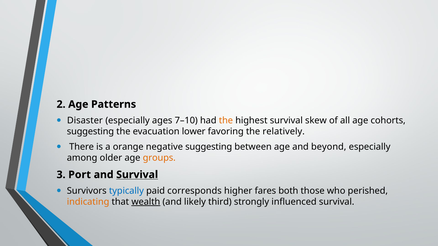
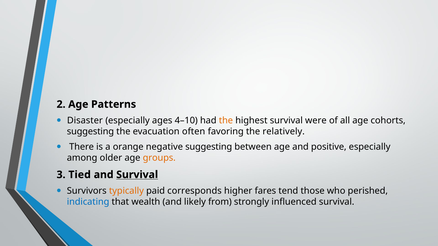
7–10: 7–10 -> 4–10 (186, 121)
skew: skew -> were (316, 121)
lower: lower -> often (194, 132)
beyond: beyond -> positive (329, 147)
Port: Port -> Tied (80, 175)
typically colour: blue -> orange (126, 191)
both: both -> tend (288, 191)
indicating colour: orange -> blue (88, 202)
wealth underline: present -> none (146, 202)
third: third -> from (220, 202)
